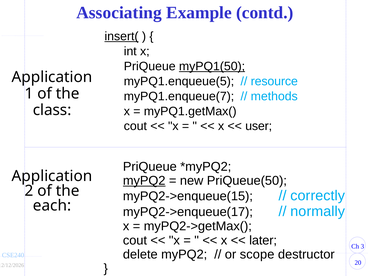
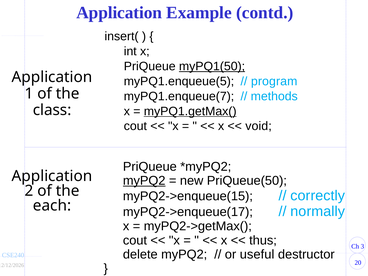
Associating: Associating -> Application (119, 13)
insert( underline: present -> none (122, 36)
resource: resource -> program (274, 81)
myPQ1.getMax( underline: none -> present (190, 111)
user: user -> void (259, 126)
later: later -> thus (263, 240)
scope: scope -> useful (257, 254)
